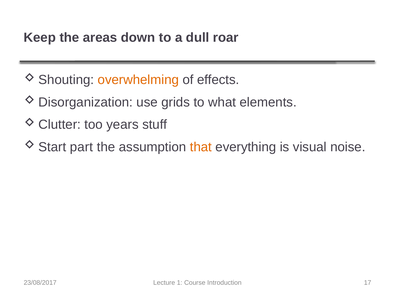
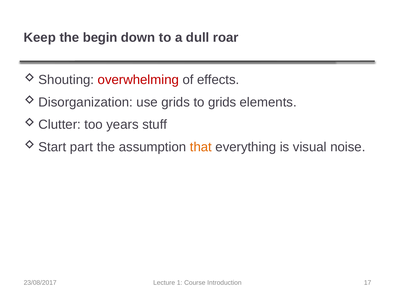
areas: areas -> begin (100, 37)
overwhelming colour: orange -> red (138, 80)
to what: what -> grids (222, 102)
